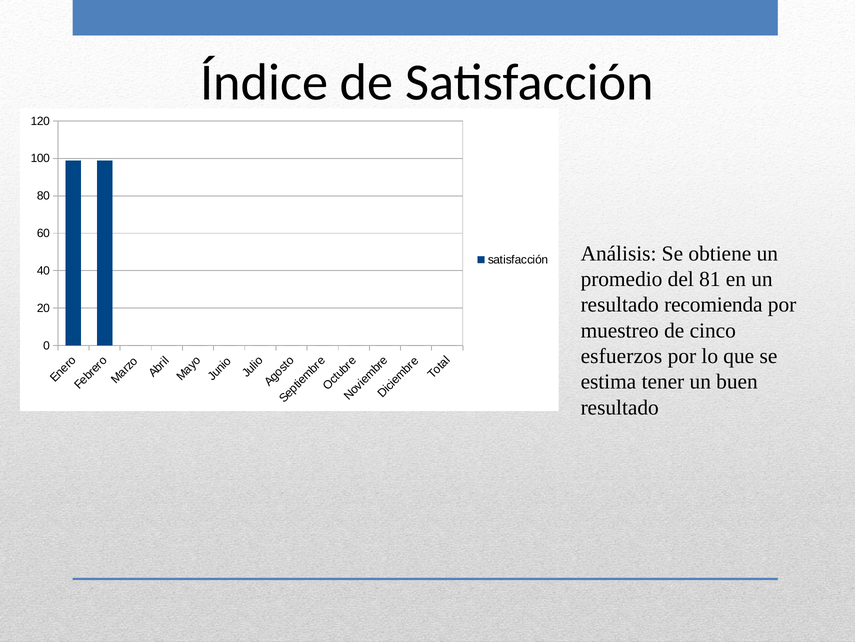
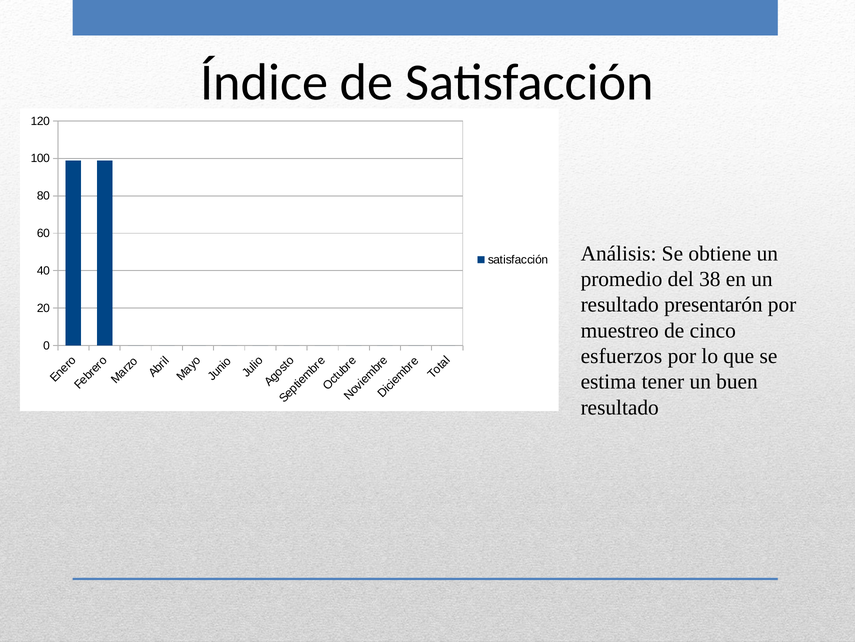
81: 81 -> 38 (710, 279)
recomienda: recomienda -> presentarón (713, 304)
